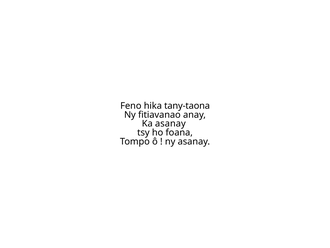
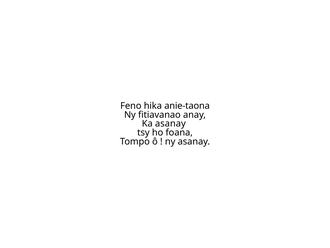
tany-taona: tany-taona -> anie-taona (187, 106)
